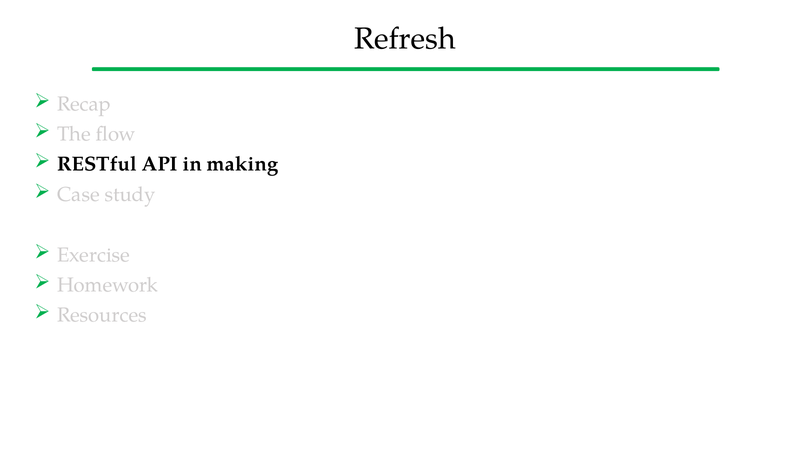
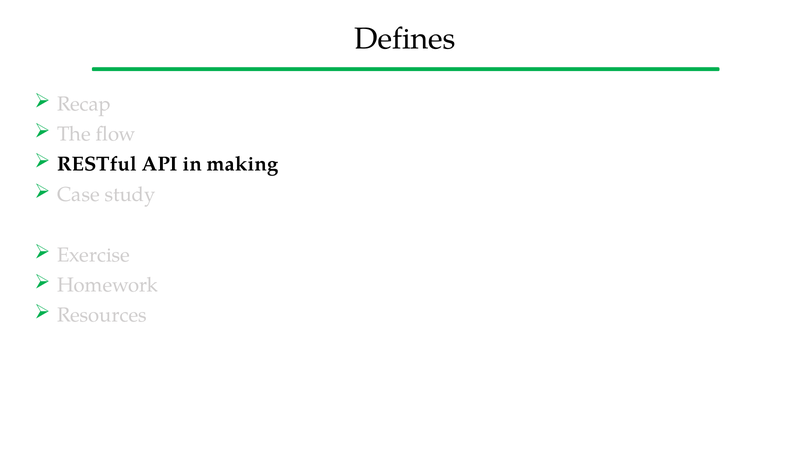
Refresh: Refresh -> Defines (405, 39)
